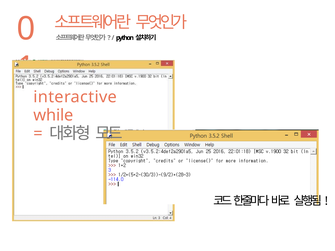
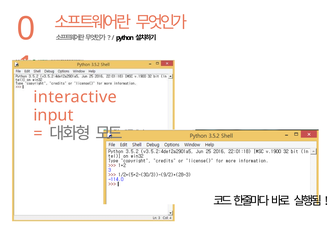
while: while -> input (53, 115)
